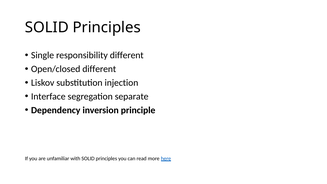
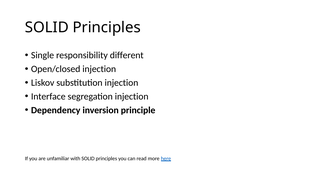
Open/closed different: different -> injection (99, 69)
segregation separate: separate -> injection (132, 96)
